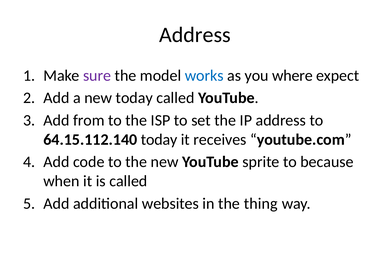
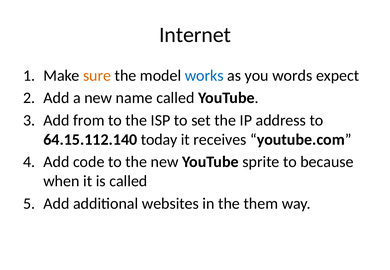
Address: Address -> Internet (195, 35)
sure colour: purple -> orange (97, 76)
where: where -> words (292, 76)
new today: today -> name (134, 98)
thing: thing -> them (261, 204)
